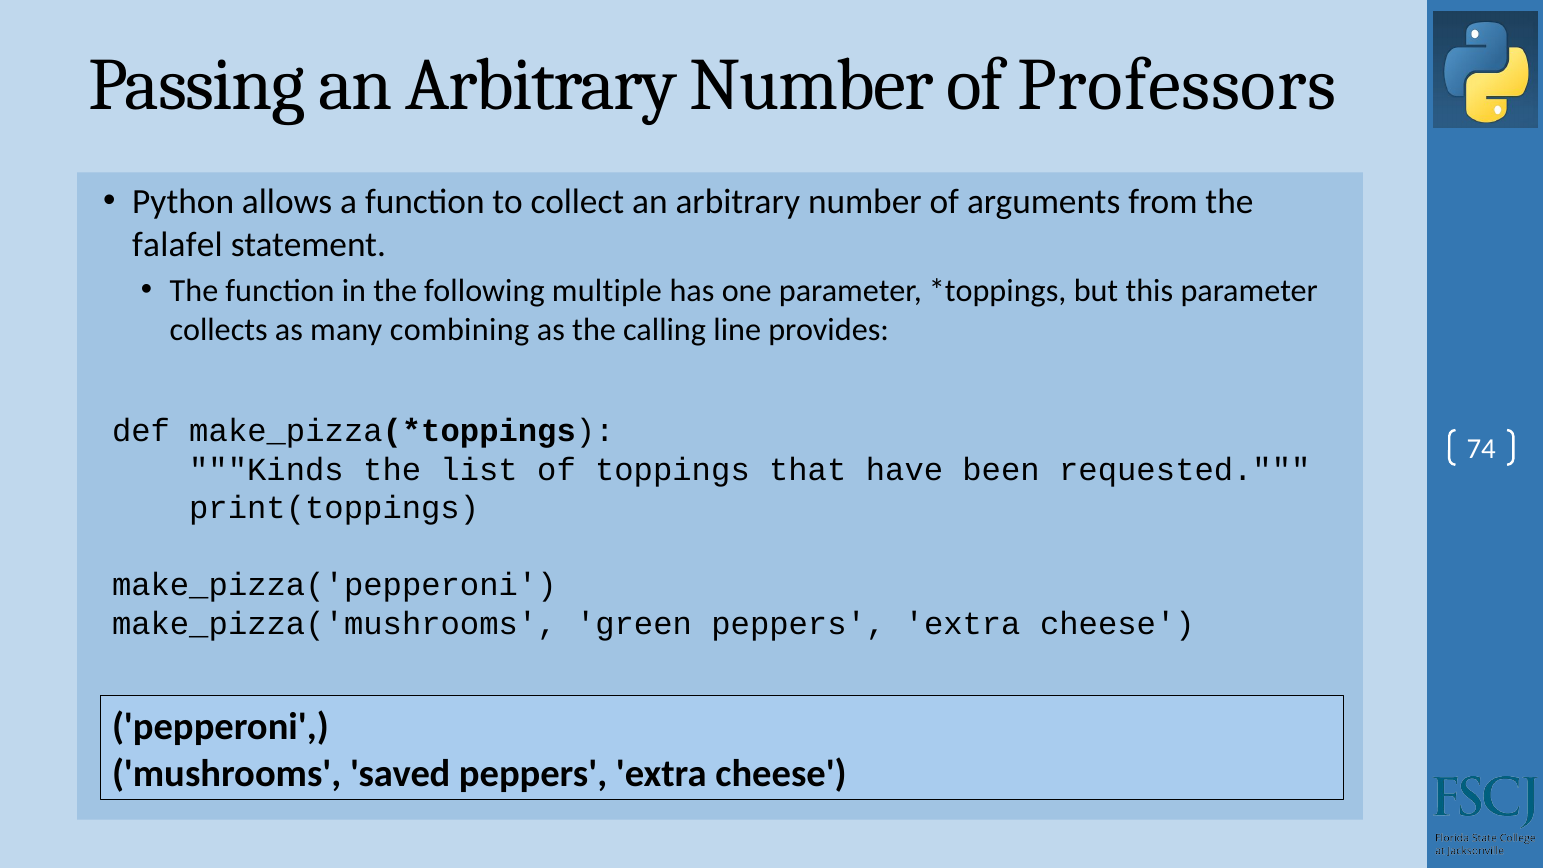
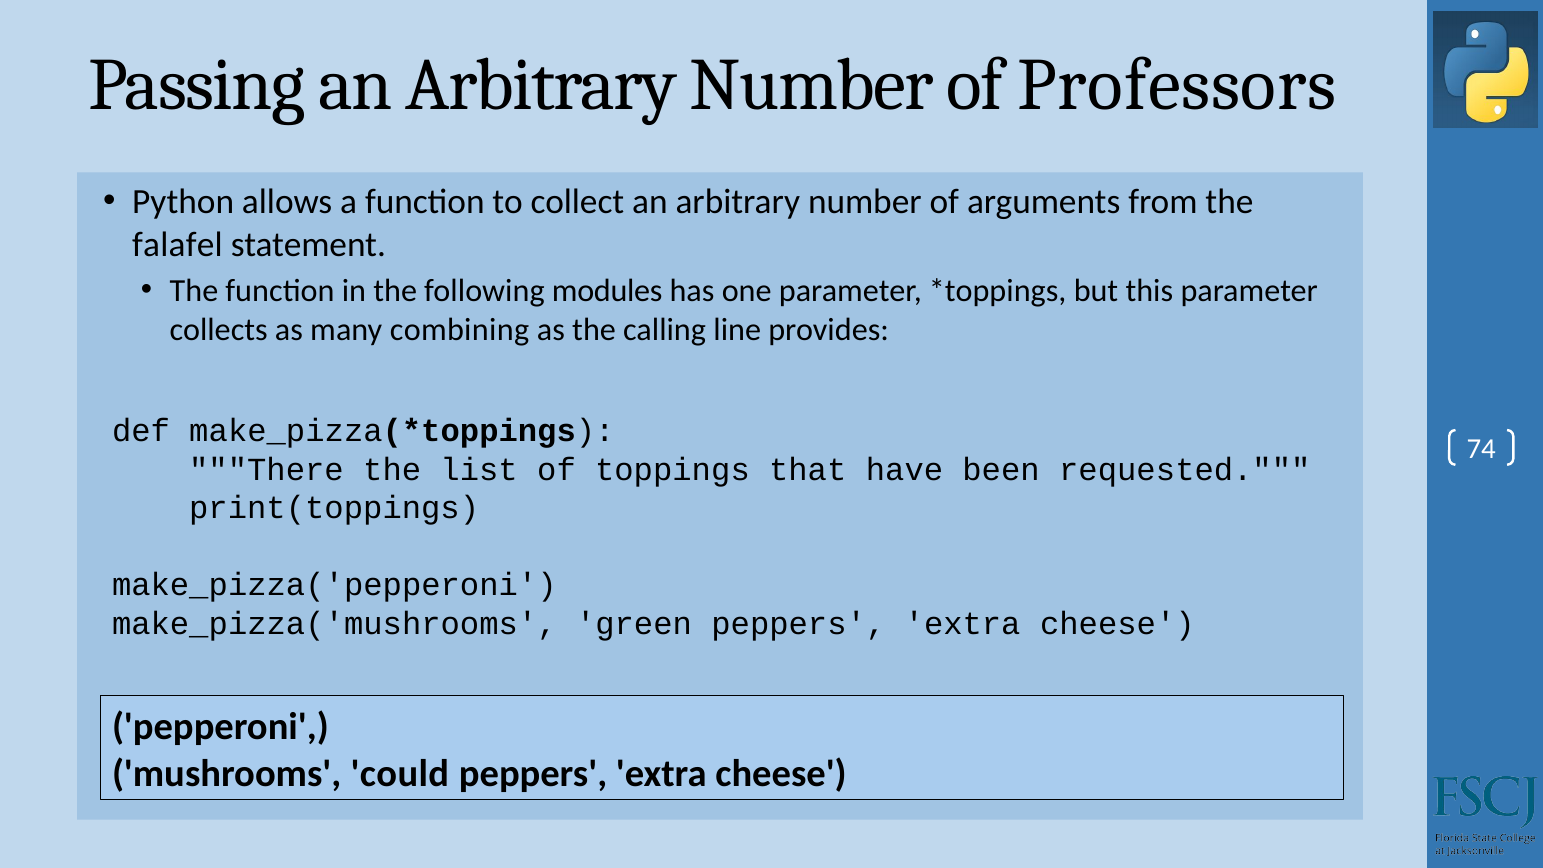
multiple: multiple -> modules (607, 291)
Kinds: Kinds -> There (266, 469)
saved: saved -> could (400, 773)
